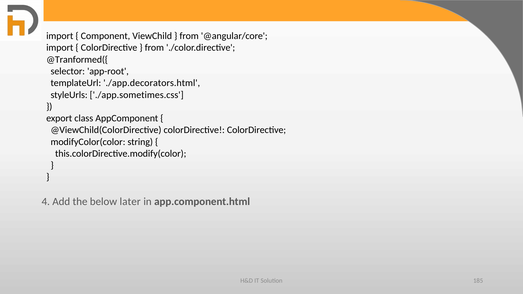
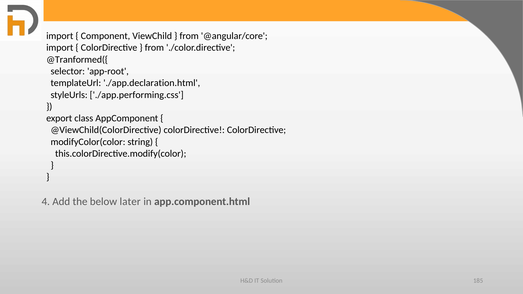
./app.decorators.html: ./app.decorators.html -> ./app.declaration.html (152, 83)
./app.sometimes.css: ./app.sometimes.css -> ./app.performing.css (137, 95)
